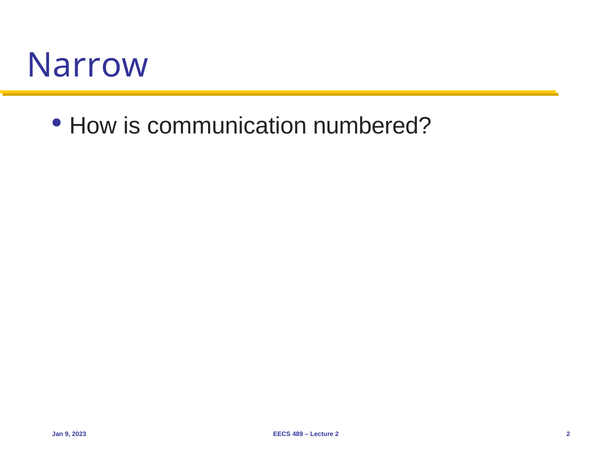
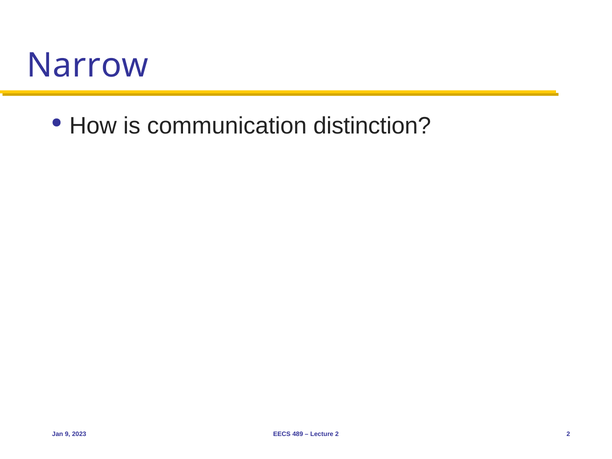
numbered: numbered -> distinction (372, 126)
